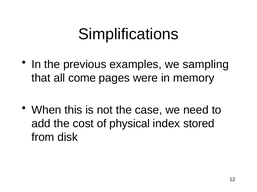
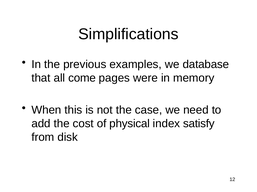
sampling: sampling -> database (206, 65)
stored: stored -> satisfy (199, 124)
